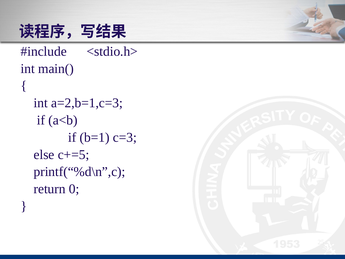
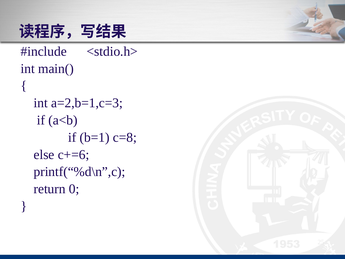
c=3: c=3 -> c=8 (125, 137)
c+=5: c+=5 -> c+=6 (73, 154)
